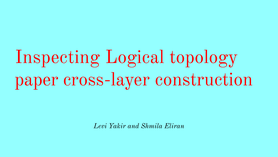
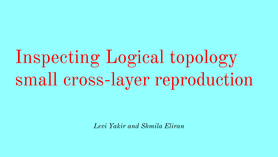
paper: paper -> small (36, 79)
construction: construction -> reproduction (204, 79)
